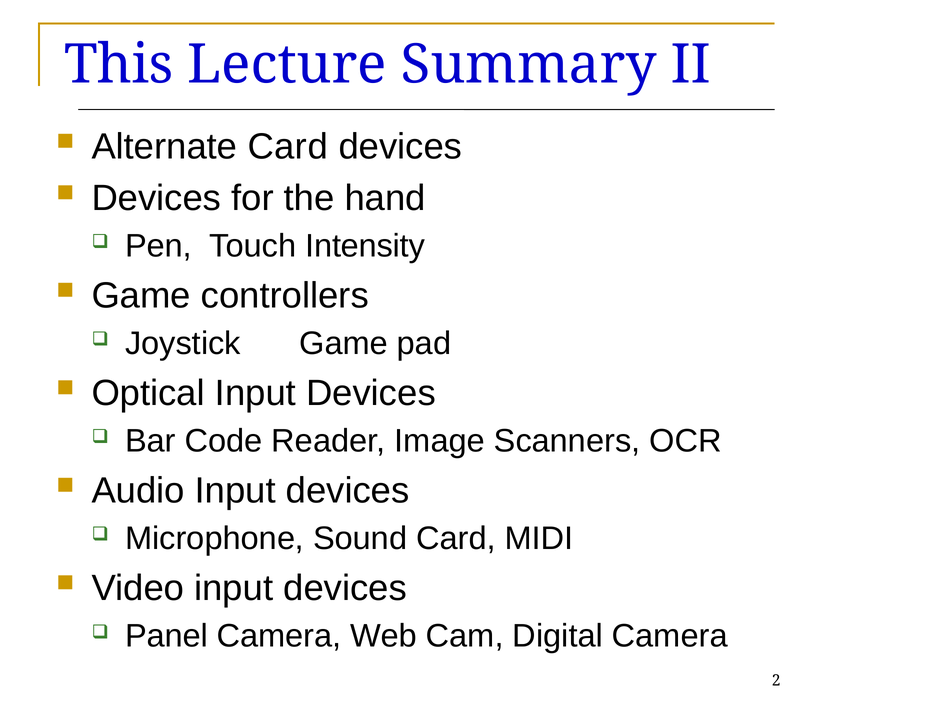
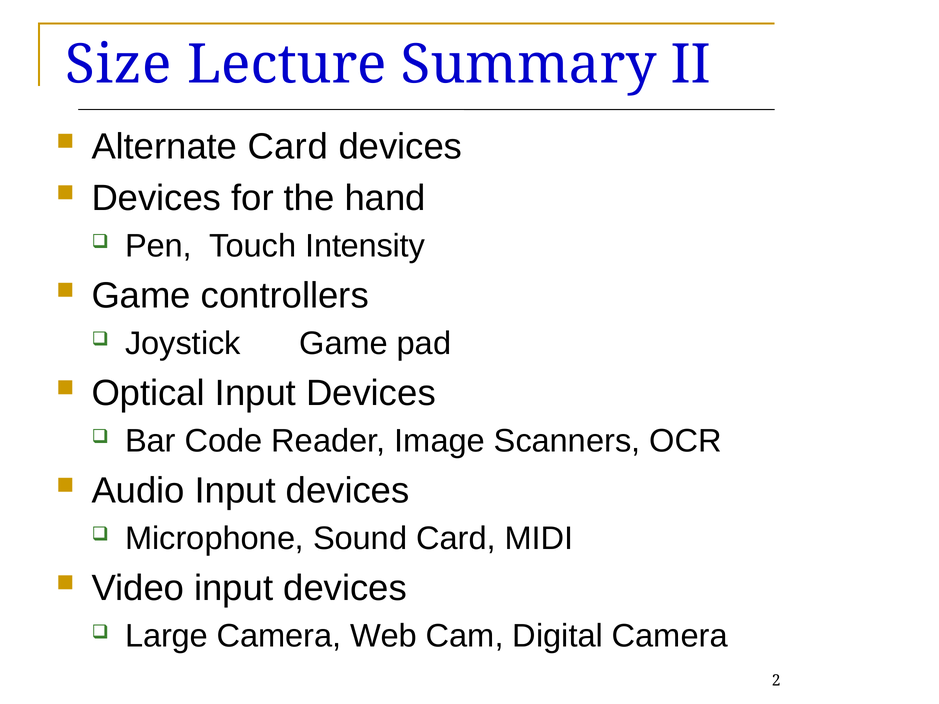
This: This -> Size (118, 65)
Panel: Panel -> Large (167, 636)
